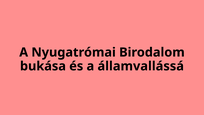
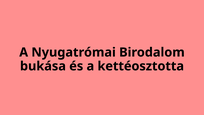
államvallássá: államvallássá -> kettéosztotta (141, 66)
